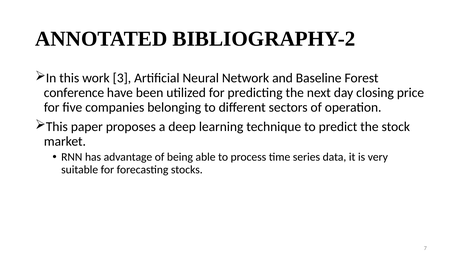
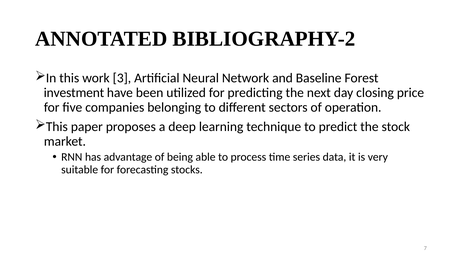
conference: conference -> investment (74, 93)
